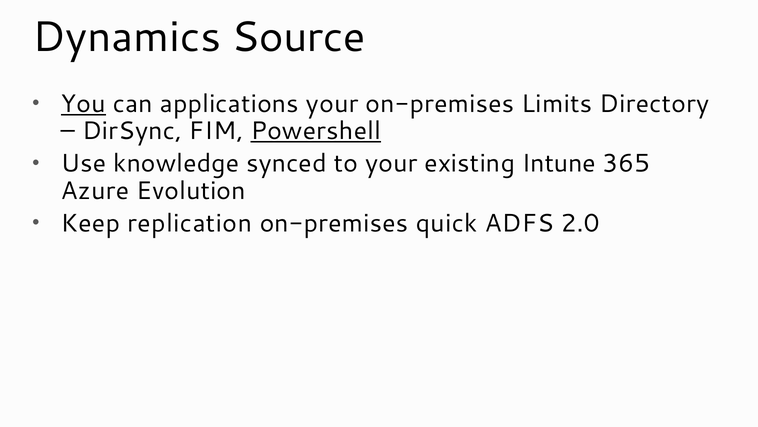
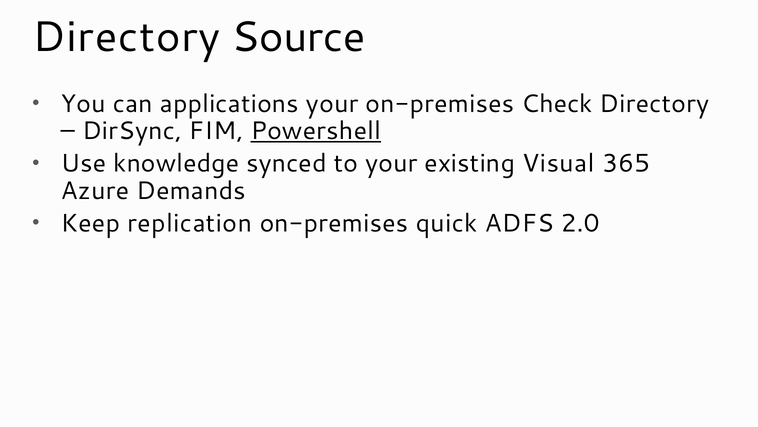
Dynamics: Dynamics -> Directory (126, 37)
You underline: present -> none (83, 104)
Limits: Limits -> Check (557, 104)
Intune: Intune -> Visual (559, 163)
Evolution: Evolution -> Demands (191, 191)
